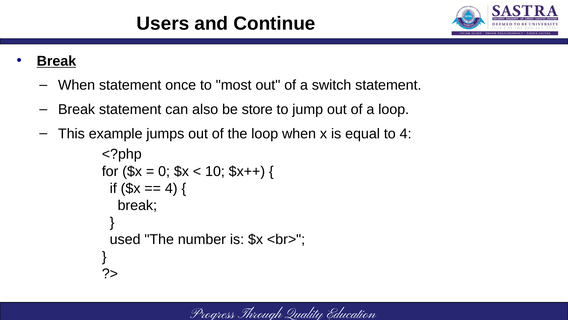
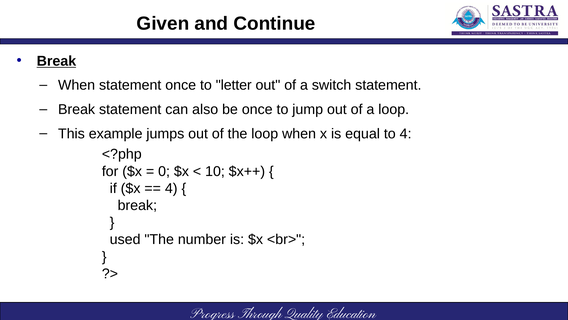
Users: Users -> Given (163, 24)
most: most -> letter (234, 85)
be store: store -> once (257, 109)
